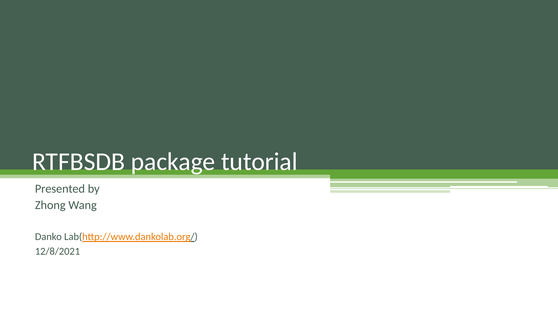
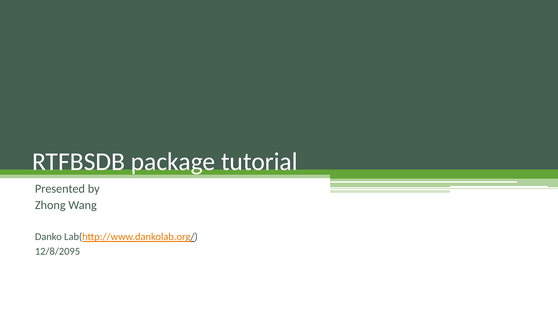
12/8/2021: 12/8/2021 -> 12/8/2095 (58, 251)
